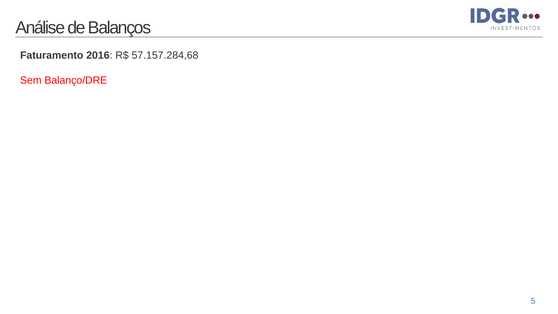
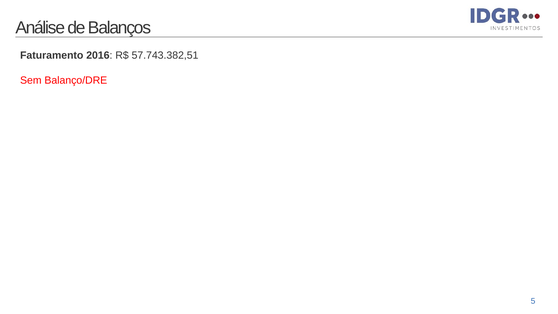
57.157.284,68: 57.157.284,68 -> 57.743.382,51 (165, 55)
